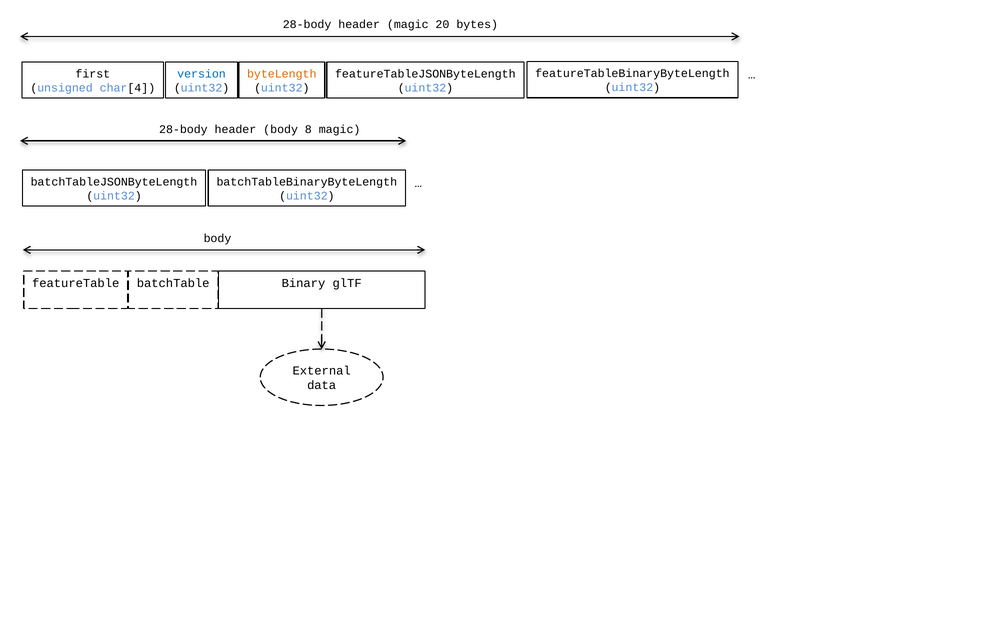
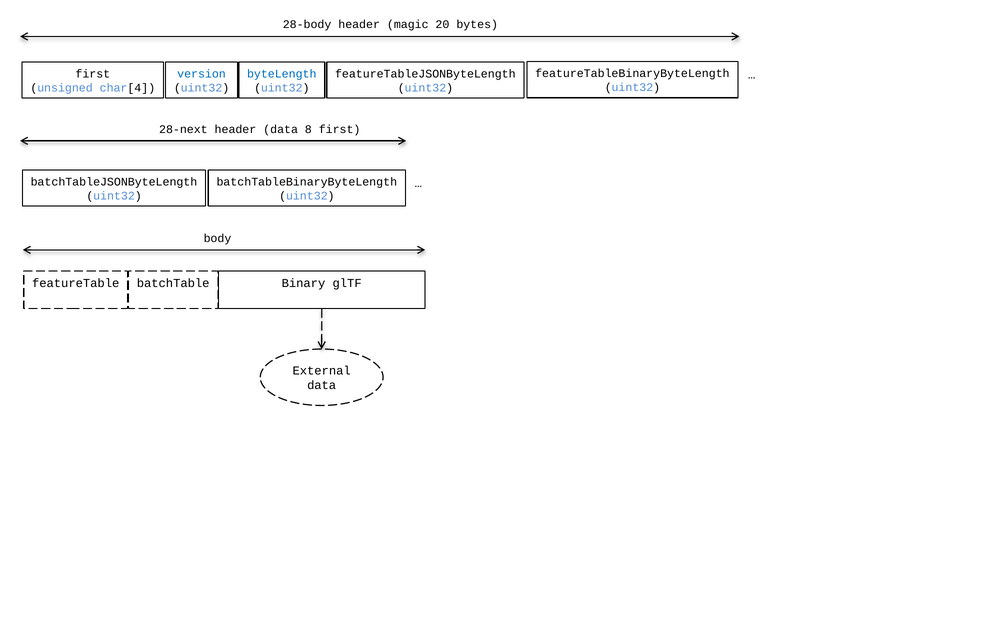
byteLength colour: orange -> blue (282, 74)
28-body: 28-body -> 28-next (183, 130)
header body: body -> data (281, 130)
8 magic: magic -> first (340, 130)
